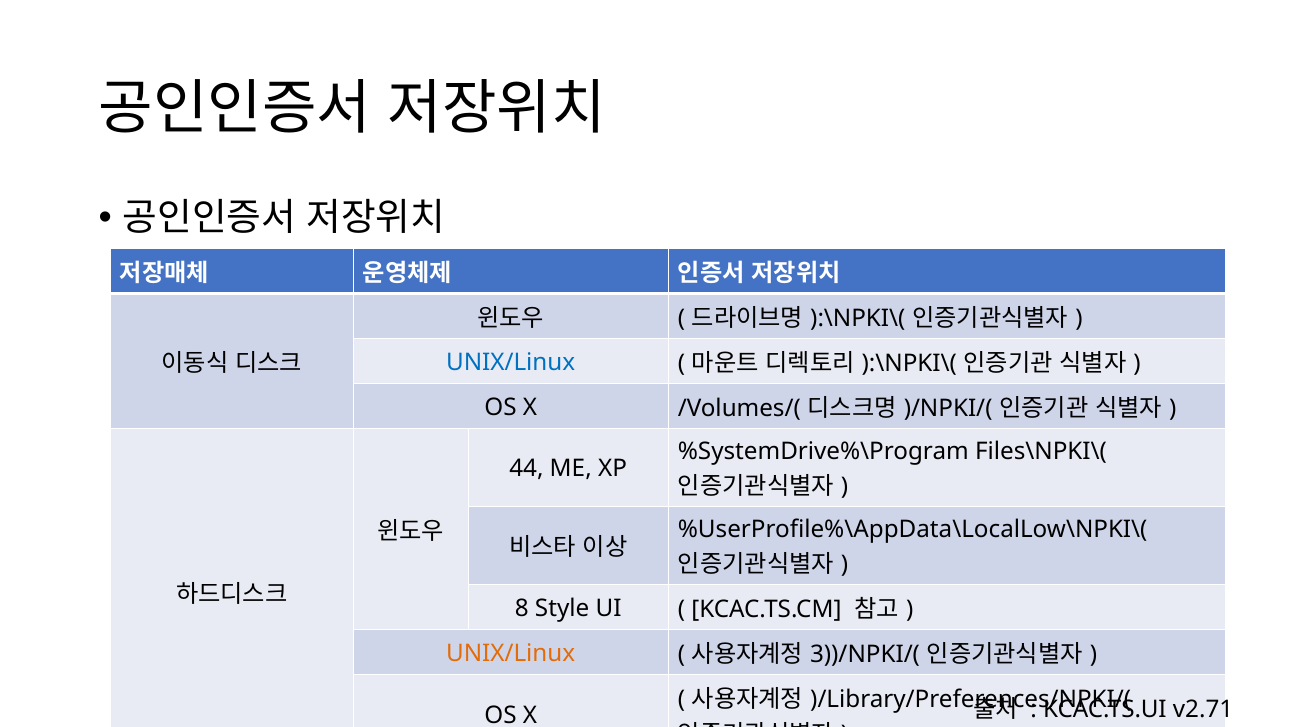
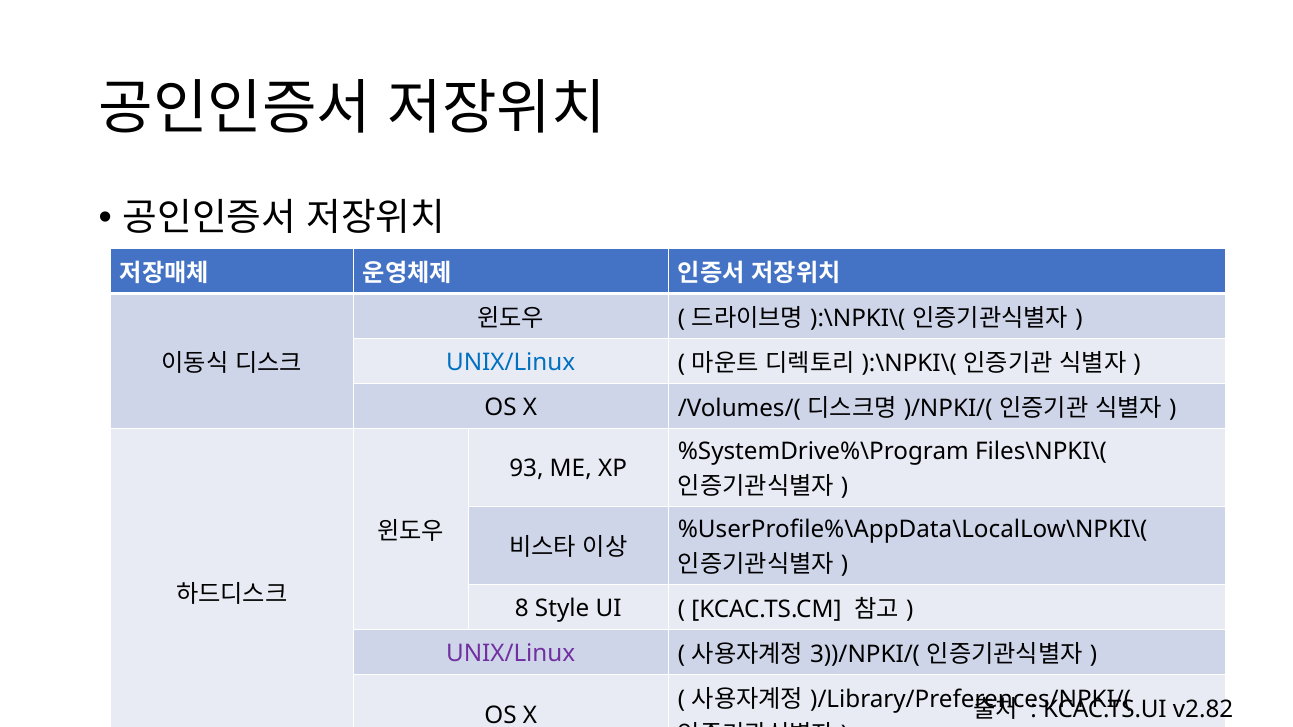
44: 44 -> 93 (526, 469)
UNIX/Linux colour: orange -> purple (511, 653)
v2.71: v2.71 -> v2.82 (1203, 710)
